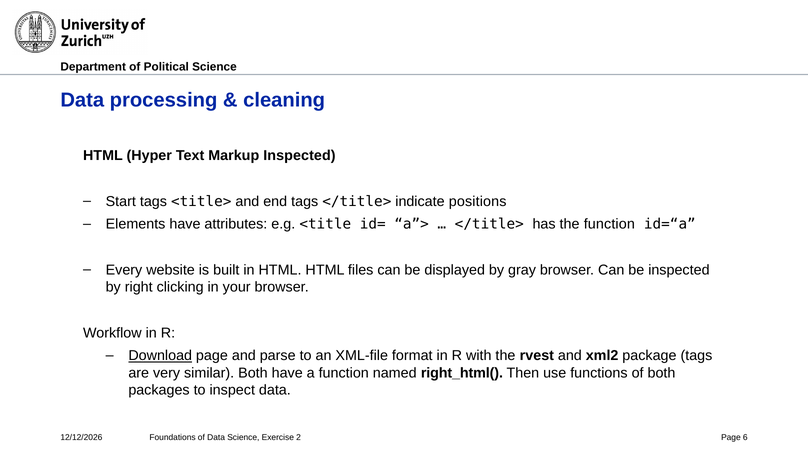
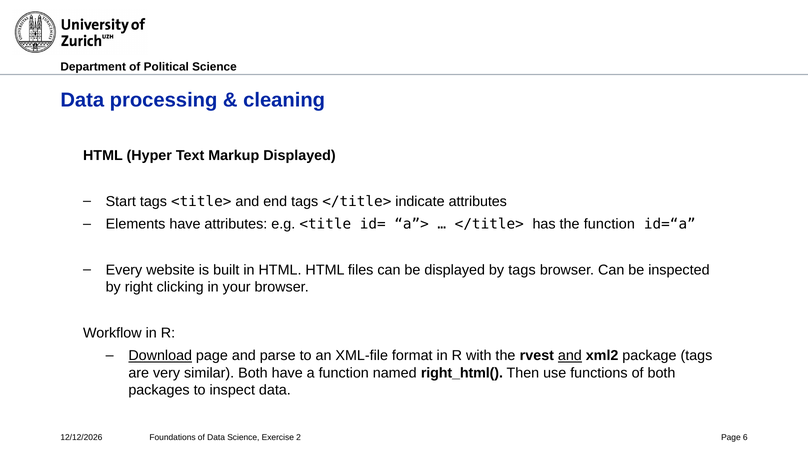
Markup Inspected: Inspected -> Displayed (299, 156)
indicate positions: positions -> attributes (478, 202)
by gray: gray -> tags (522, 270)
and underline: none -> present (570, 356)
